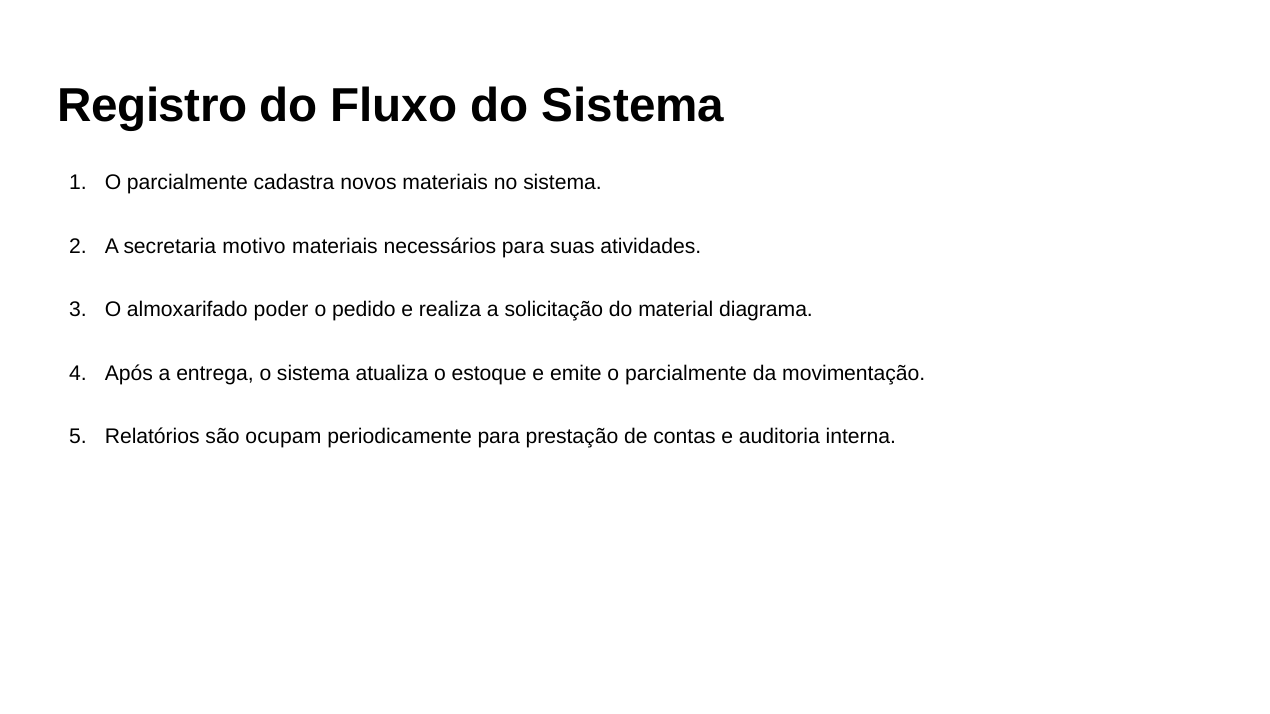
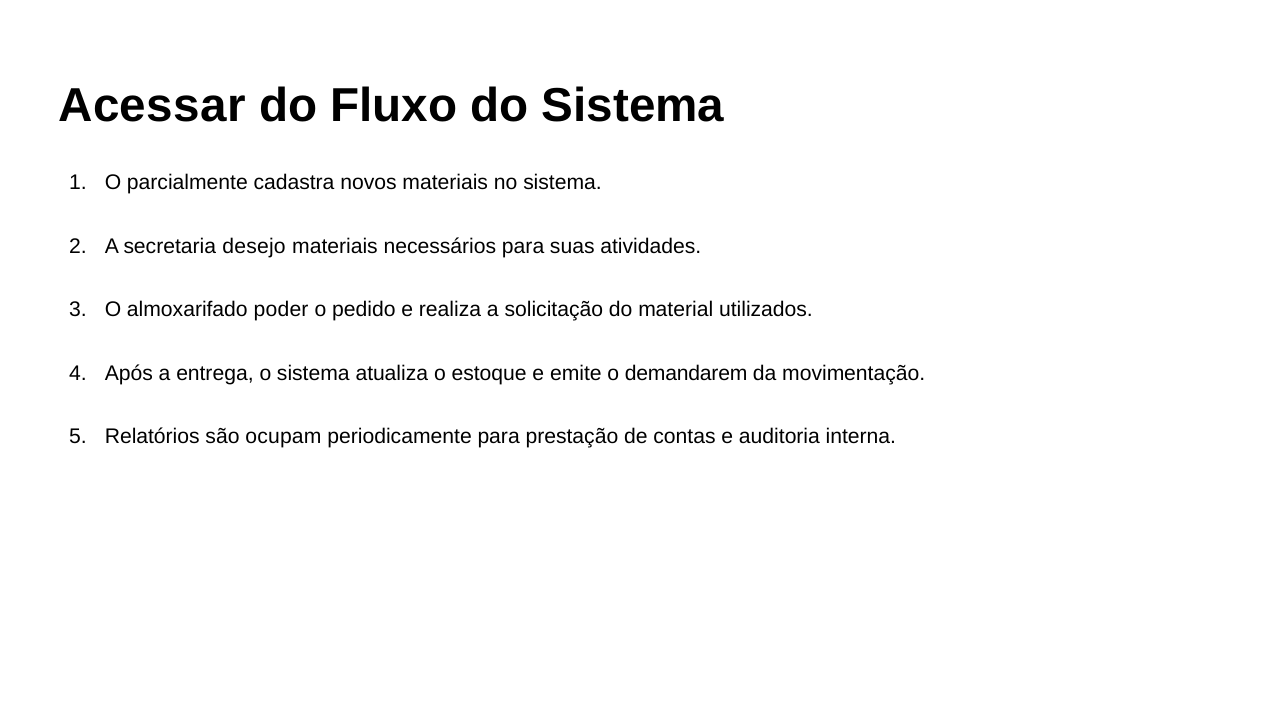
Registro: Registro -> Acessar (152, 106)
motivo: motivo -> desejo (254, 247)
diagrama: diagrama -> utilizados (766, 310)
emite o parcialmente: parcialmente -> demandarem (686, 373)
